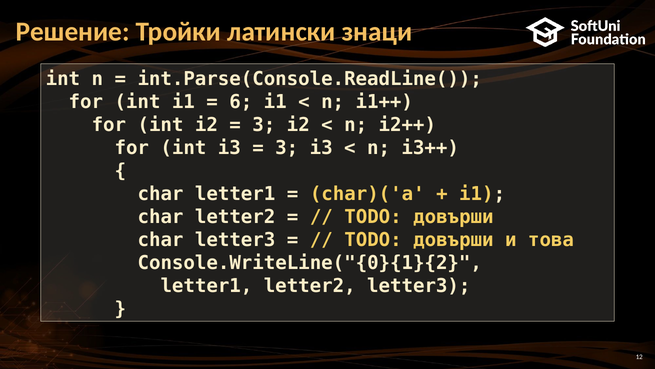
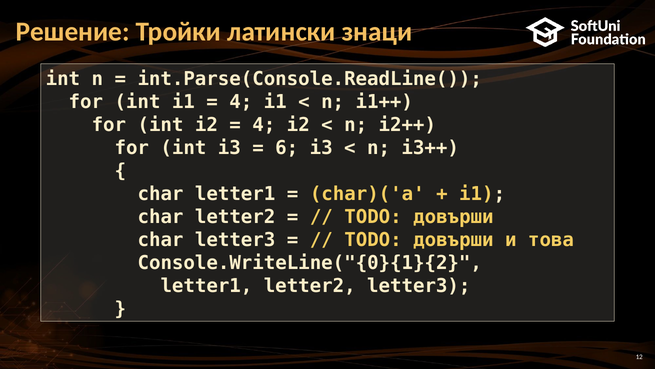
6: 6 -> 4 (241, 102)
3: 3 -> 4 (264, 125)
3: 3 -> 6 (287, 148)
